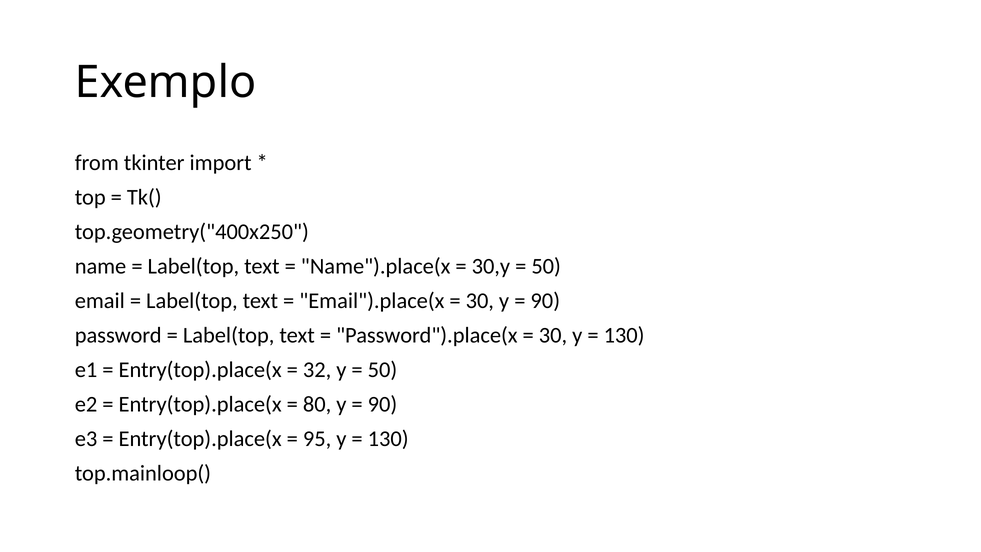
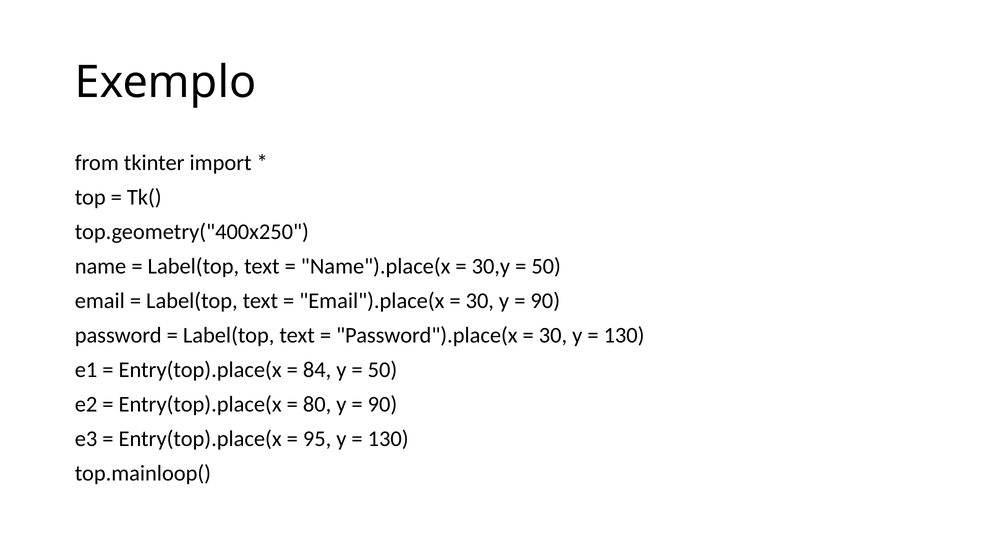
32: 32 -> 84 (317, 370)
